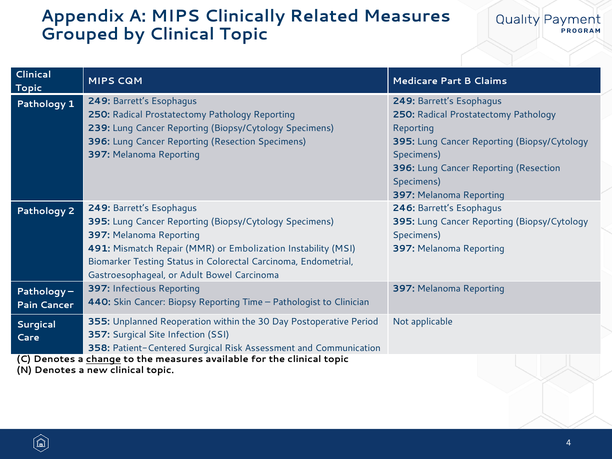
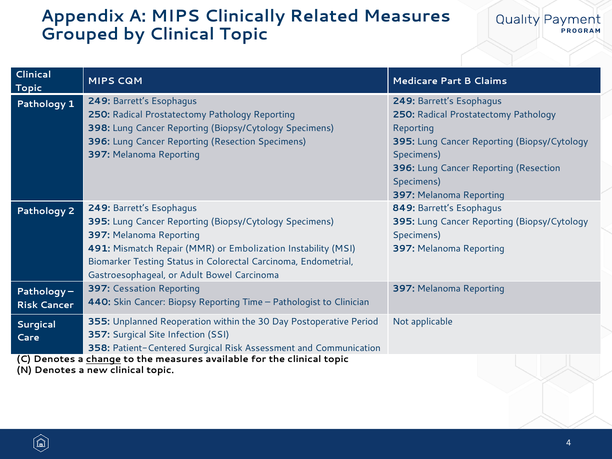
239: 239 -> 398 (99, 128)
246: 246 -> 849 (404, 208)
Infectious: Infectious -> Cessation (134, 289)
Pain: Pain -> Risk (27, 305)
